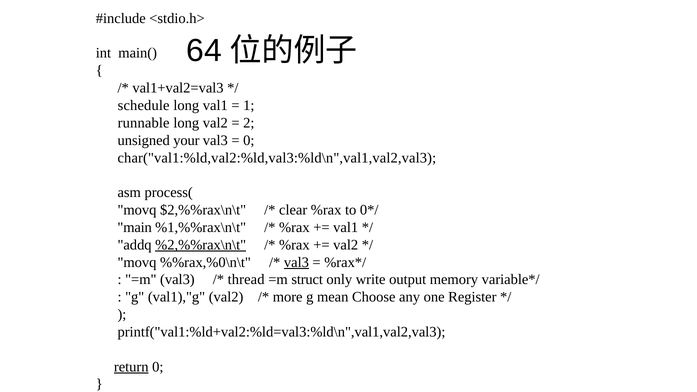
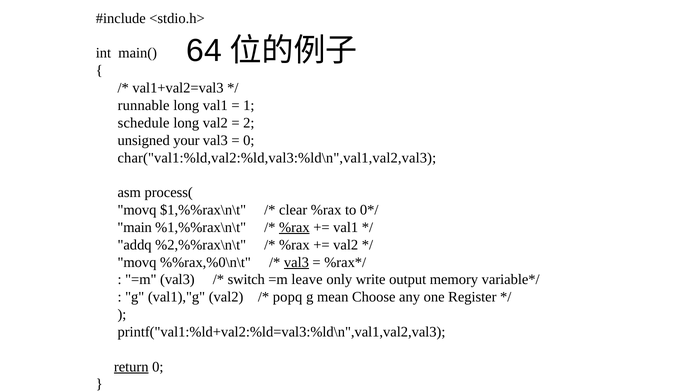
schedule: schedule -> runnable (144, 105)
runnable: runnable -> schedule (144, 123)
$2,%%rax\n\t: $2,%%rax\n\t -> $1,%%rax\n\t (203, 210)
%rax underline: none -> present (294, 227)
%2,%%rax\n\t underline: present -> none (201, 245)
thread: thread -> switch (246, 280)
struct: struct -> leave (307, 280)
more: more -> popq (288, 297)
